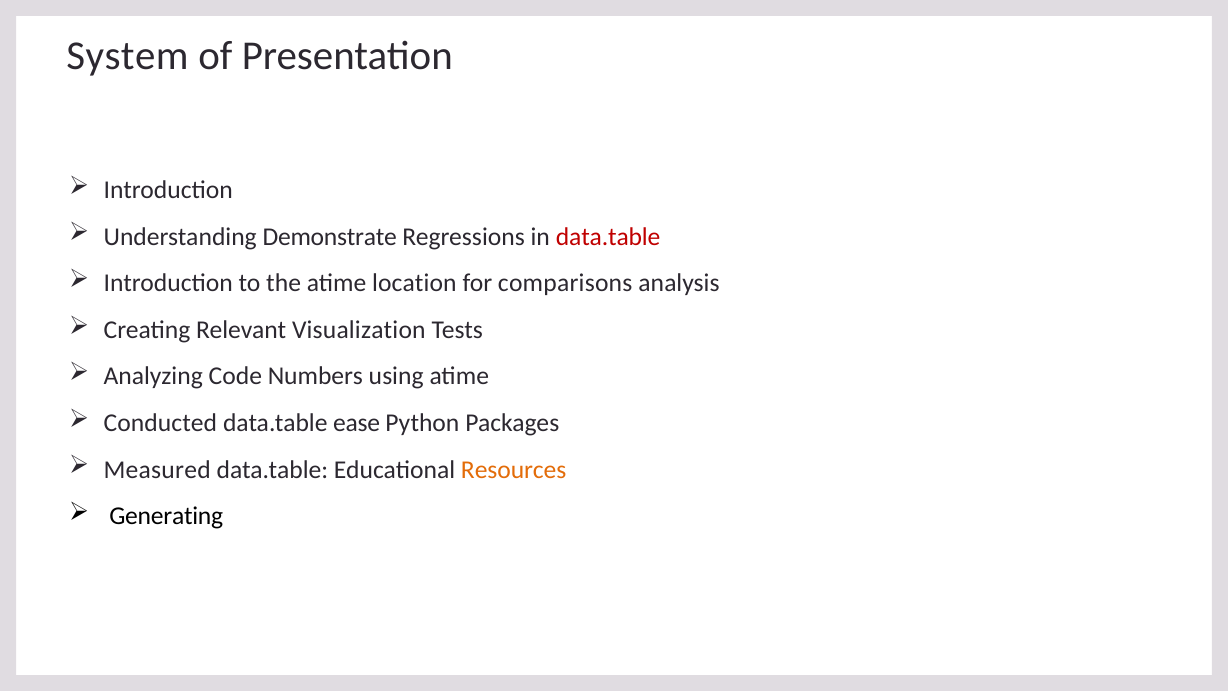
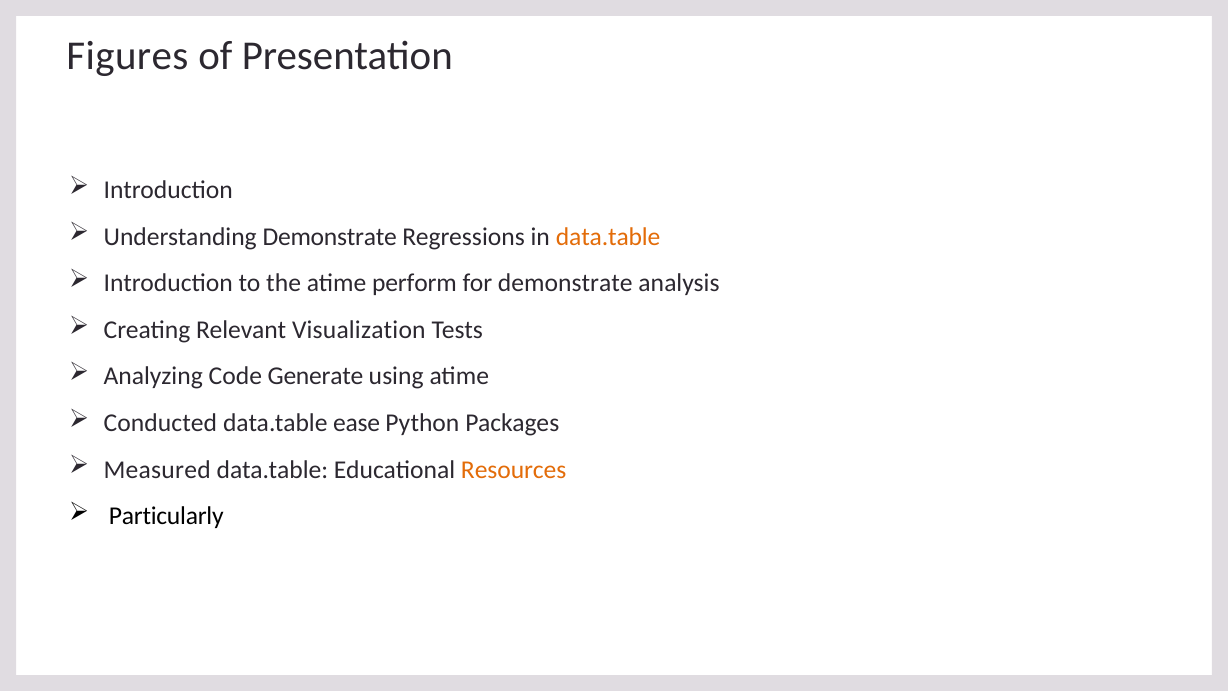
System: System -> Figures (127, 56)
data.table colour: red -> orange (608, 237)
location: location -> perform (414, 283)
for comparisons: comparisons -> demonstrate (565, 283)
Numbers: Numbers -> Generate (315, 376)
Generating: Generating -> Particularly (166, 516)
